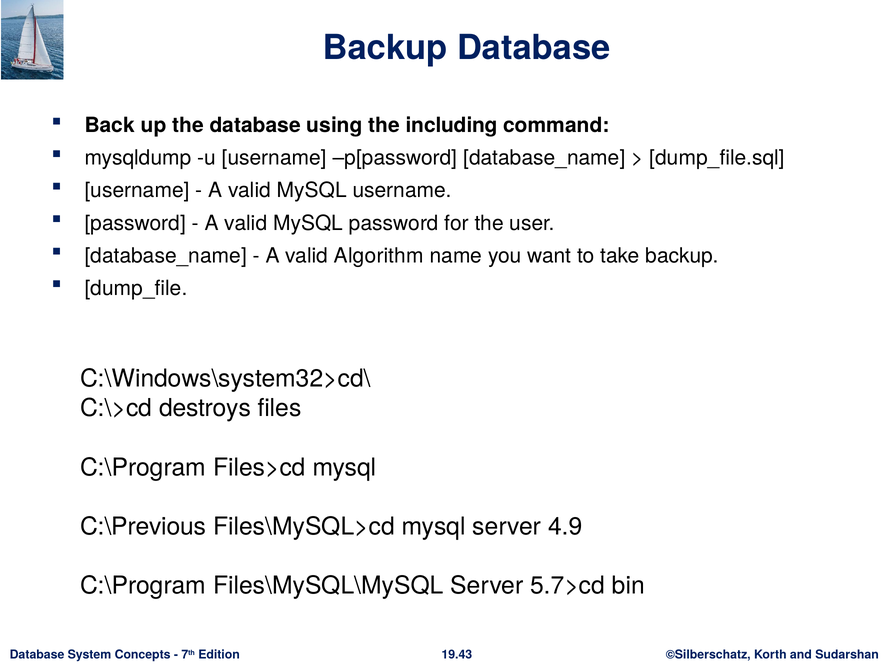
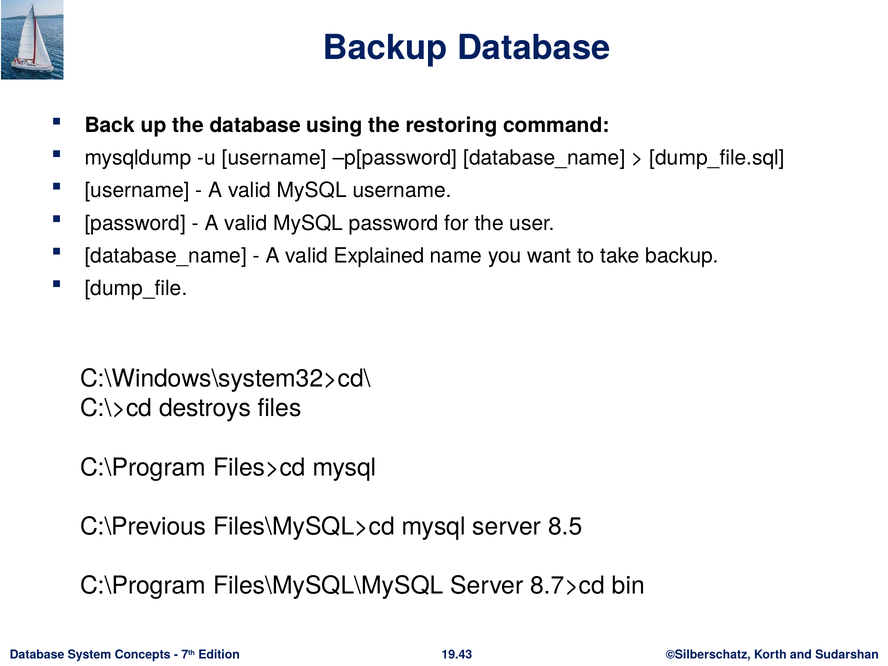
including: including -> restoring (452, 126)
Algorithm: Algorithm -> Explained (379, 256)
4.9: 4.9 -> 8.5 (565, 527)
5.7>cd: 5.7>cd -> 8.7>cd (568, 586)
